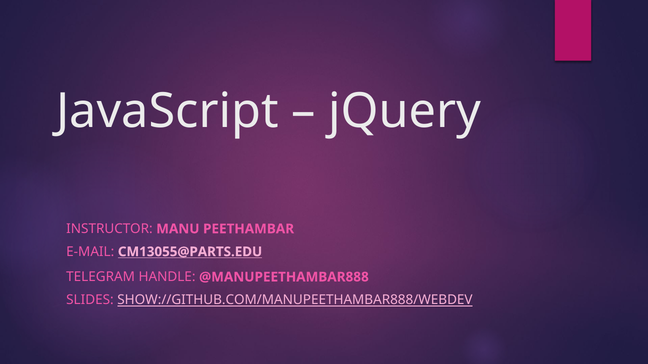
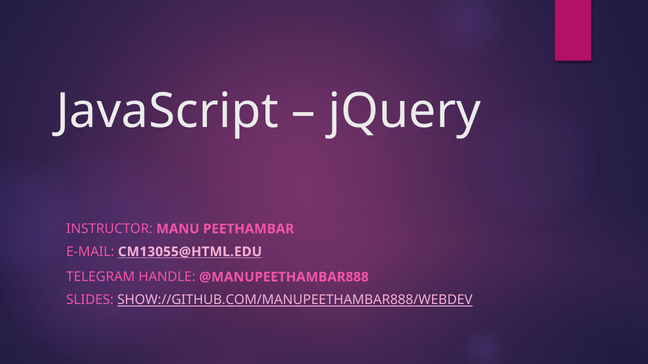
CM13055@PARTS.EDU: CM13055@PARTS.EDU -> CM13055@HTML.EDU (190, 252)
